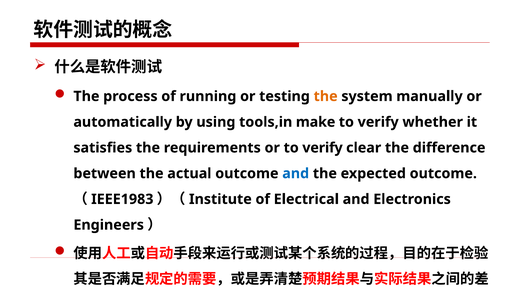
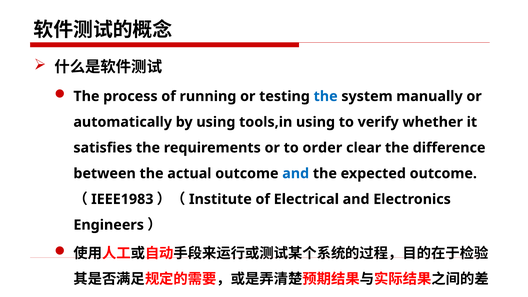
the colour: orange -> blue (326, 96)
tools,in make: make -> using (316, 122)
or to verify: verify -> order (322, 148)
